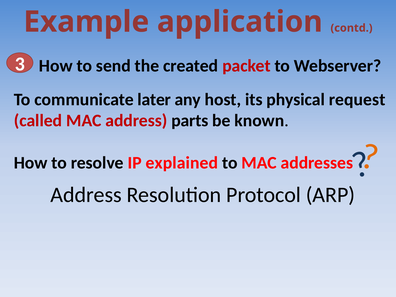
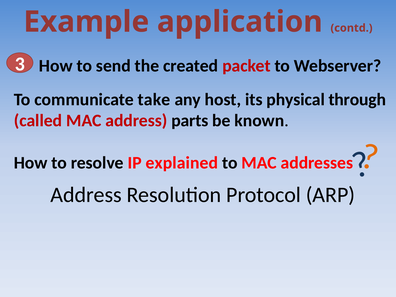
later: later -> take (154, 100)
request: request -> through (357, 100)
